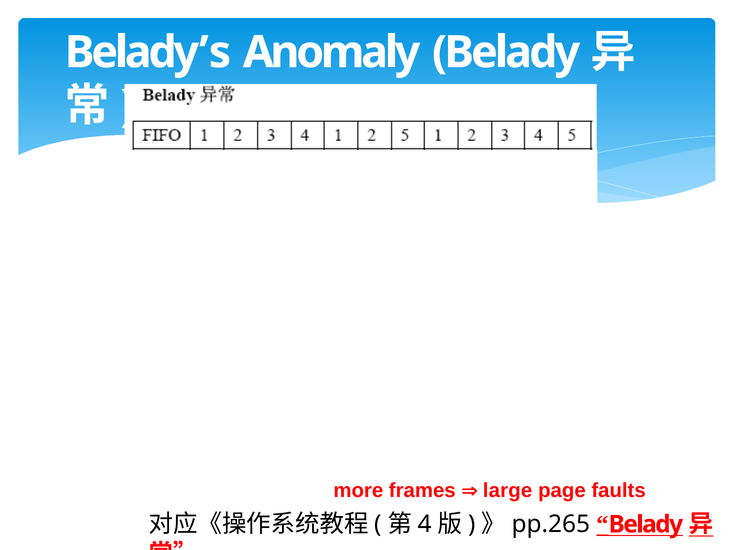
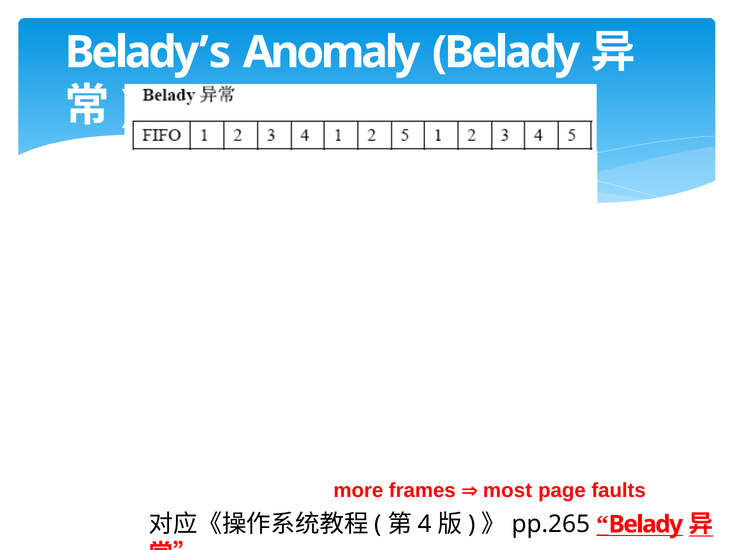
large: large -> most (508, 490)
